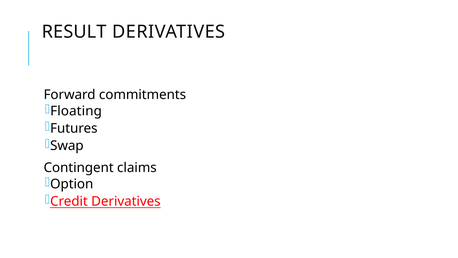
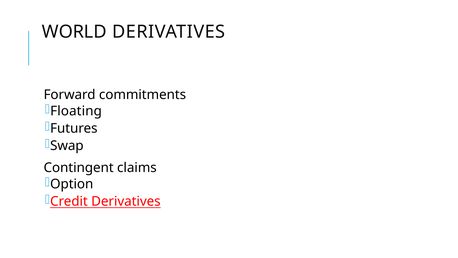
RESULT: RESULT -> WORLD (74, 32)
